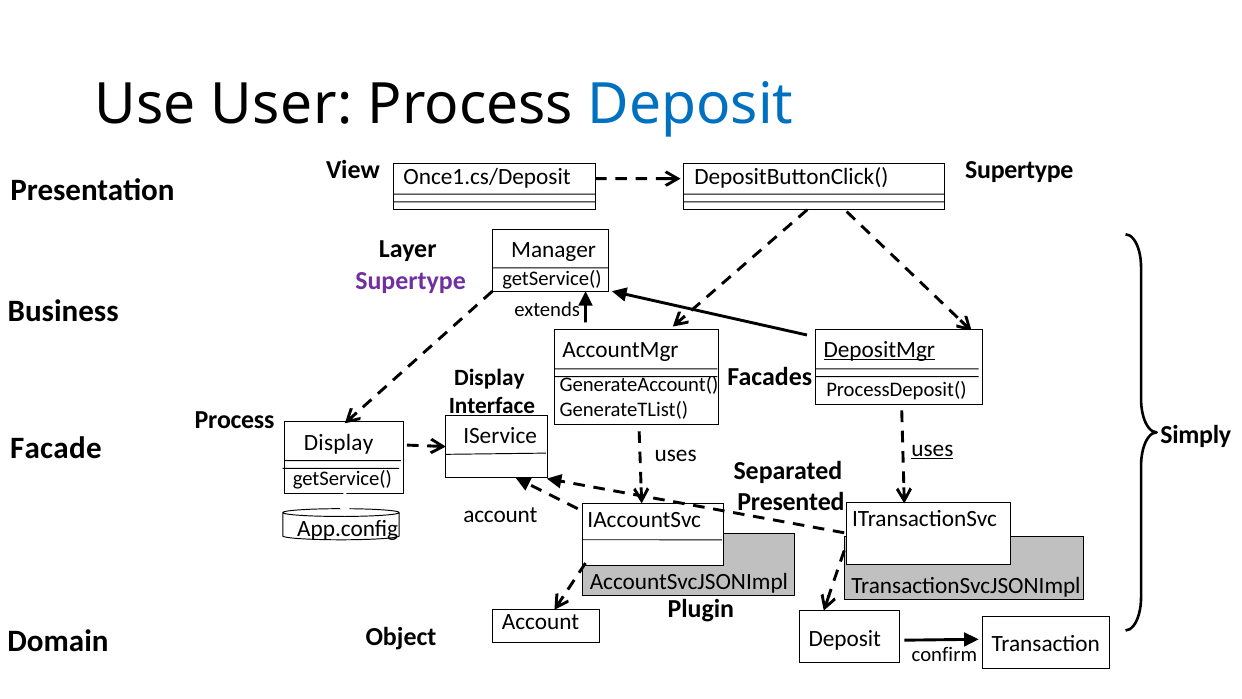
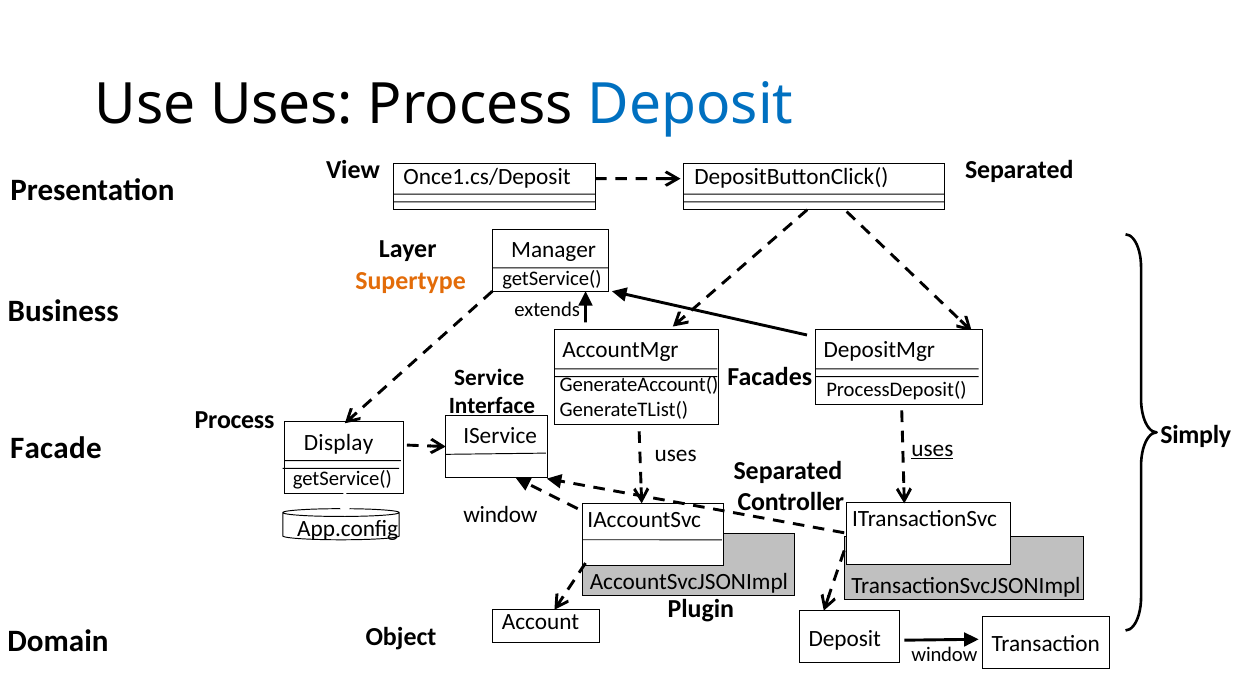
Use User: User -> Uses (282, 104)
View Supertype: Supertype -> Separated (1019, 169)
Supertype colour: purple -> orange (411, 280)
DepositMgr underline: present -> none (879, 349)
Display: Display -> Service (489, 378)
Presented: Presented -> Controller (791, 502)
account: account -> window (500, 514)
confirm: confirm -> window (944, 655)
